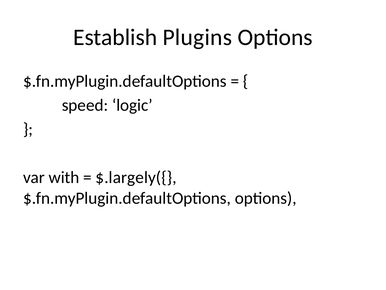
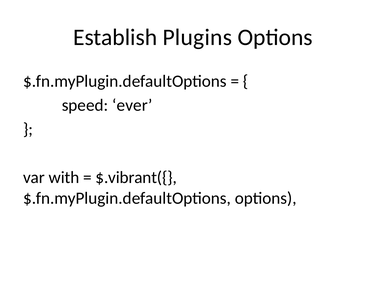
logic: logic -> ever (132, 105)
$.largely({: $.largely({ -> $.vibrant({ (136, 177)
